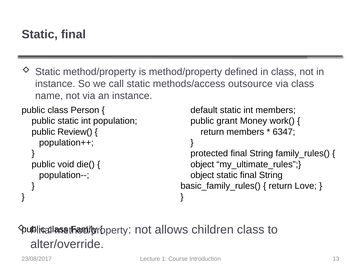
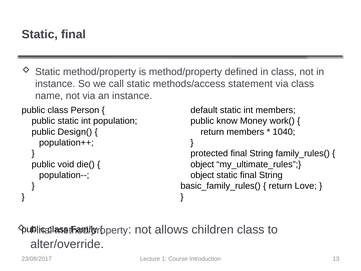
outsource: outsource -> statement (250, 84)
grant: grant -> know (227, 121)
Review(: Review( -> Design( (75, 132)
6347: 6347 -> 1040 (284, 132)
